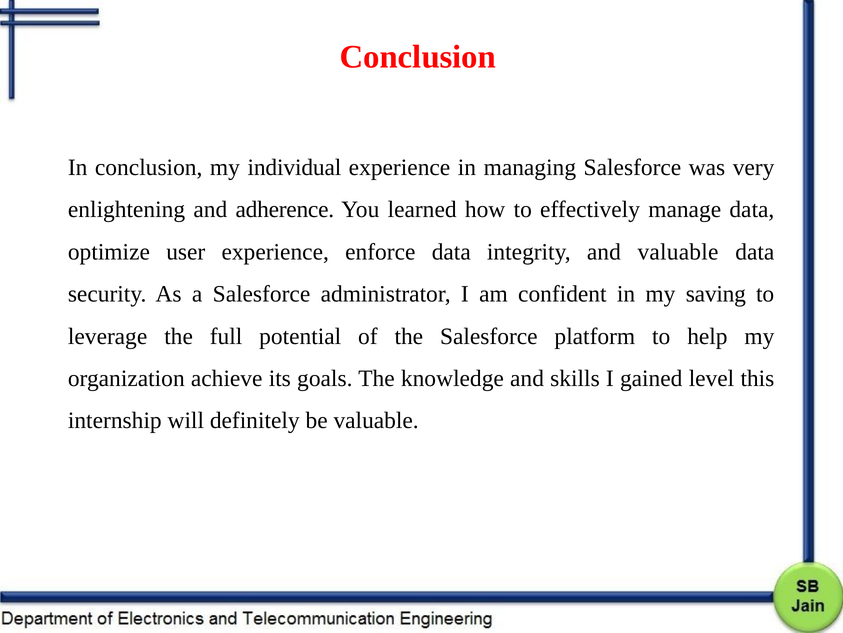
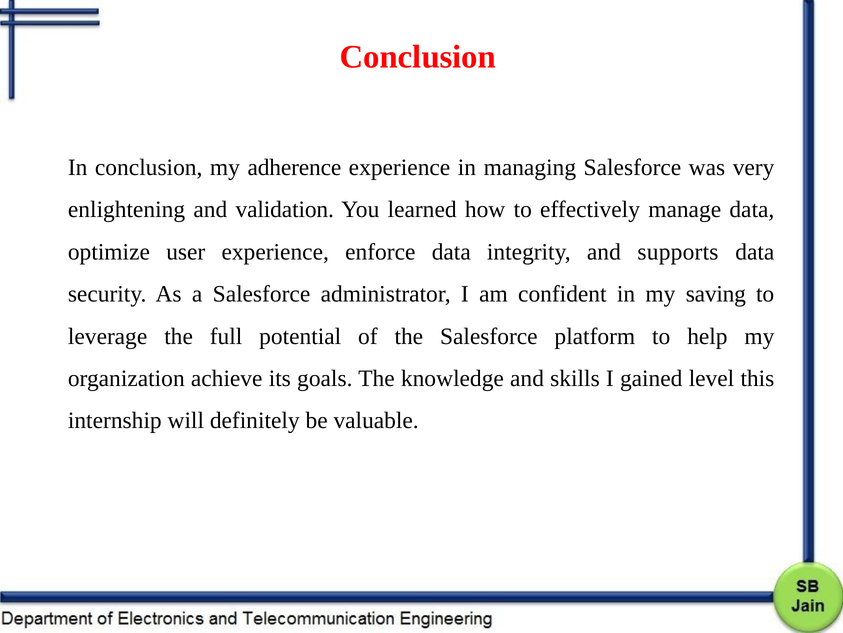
individual: individual -> adherence (294, 167)
adherence: adherence -> validation (285, 209)
and valuable: valuable -> supports (678, 252)
